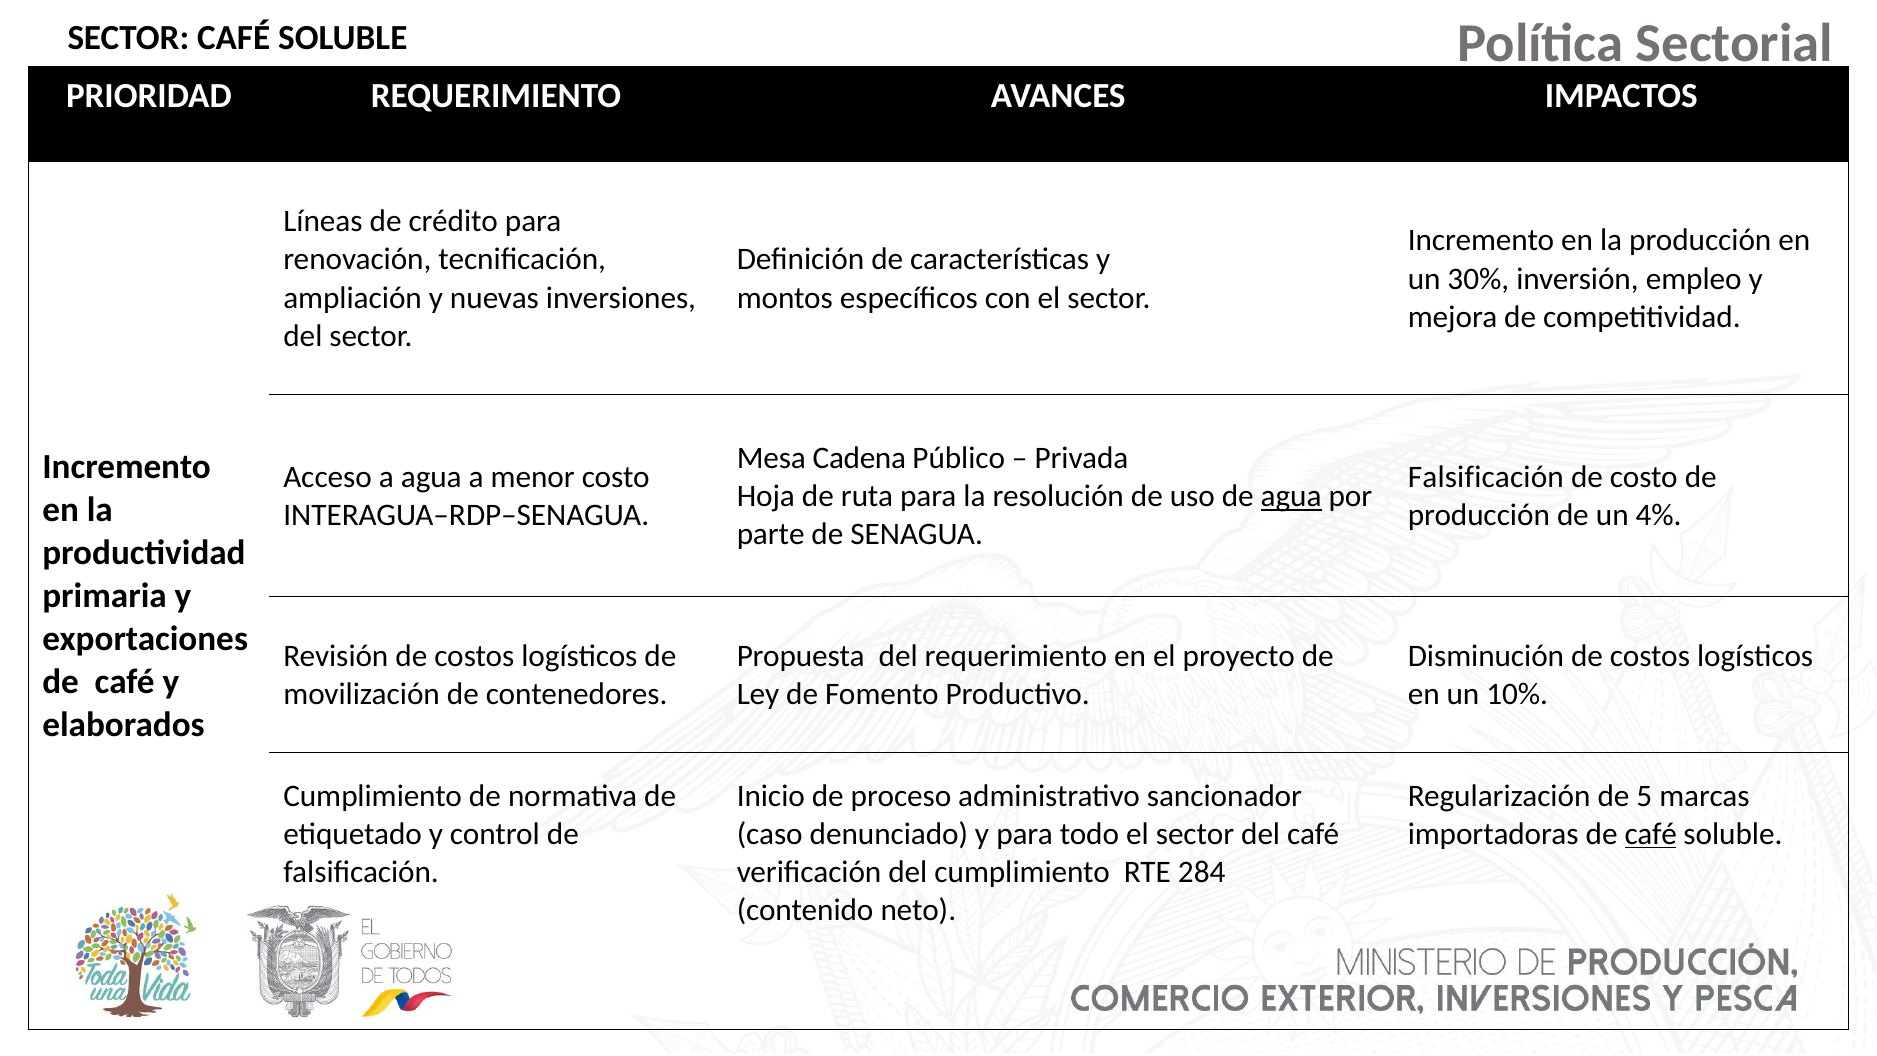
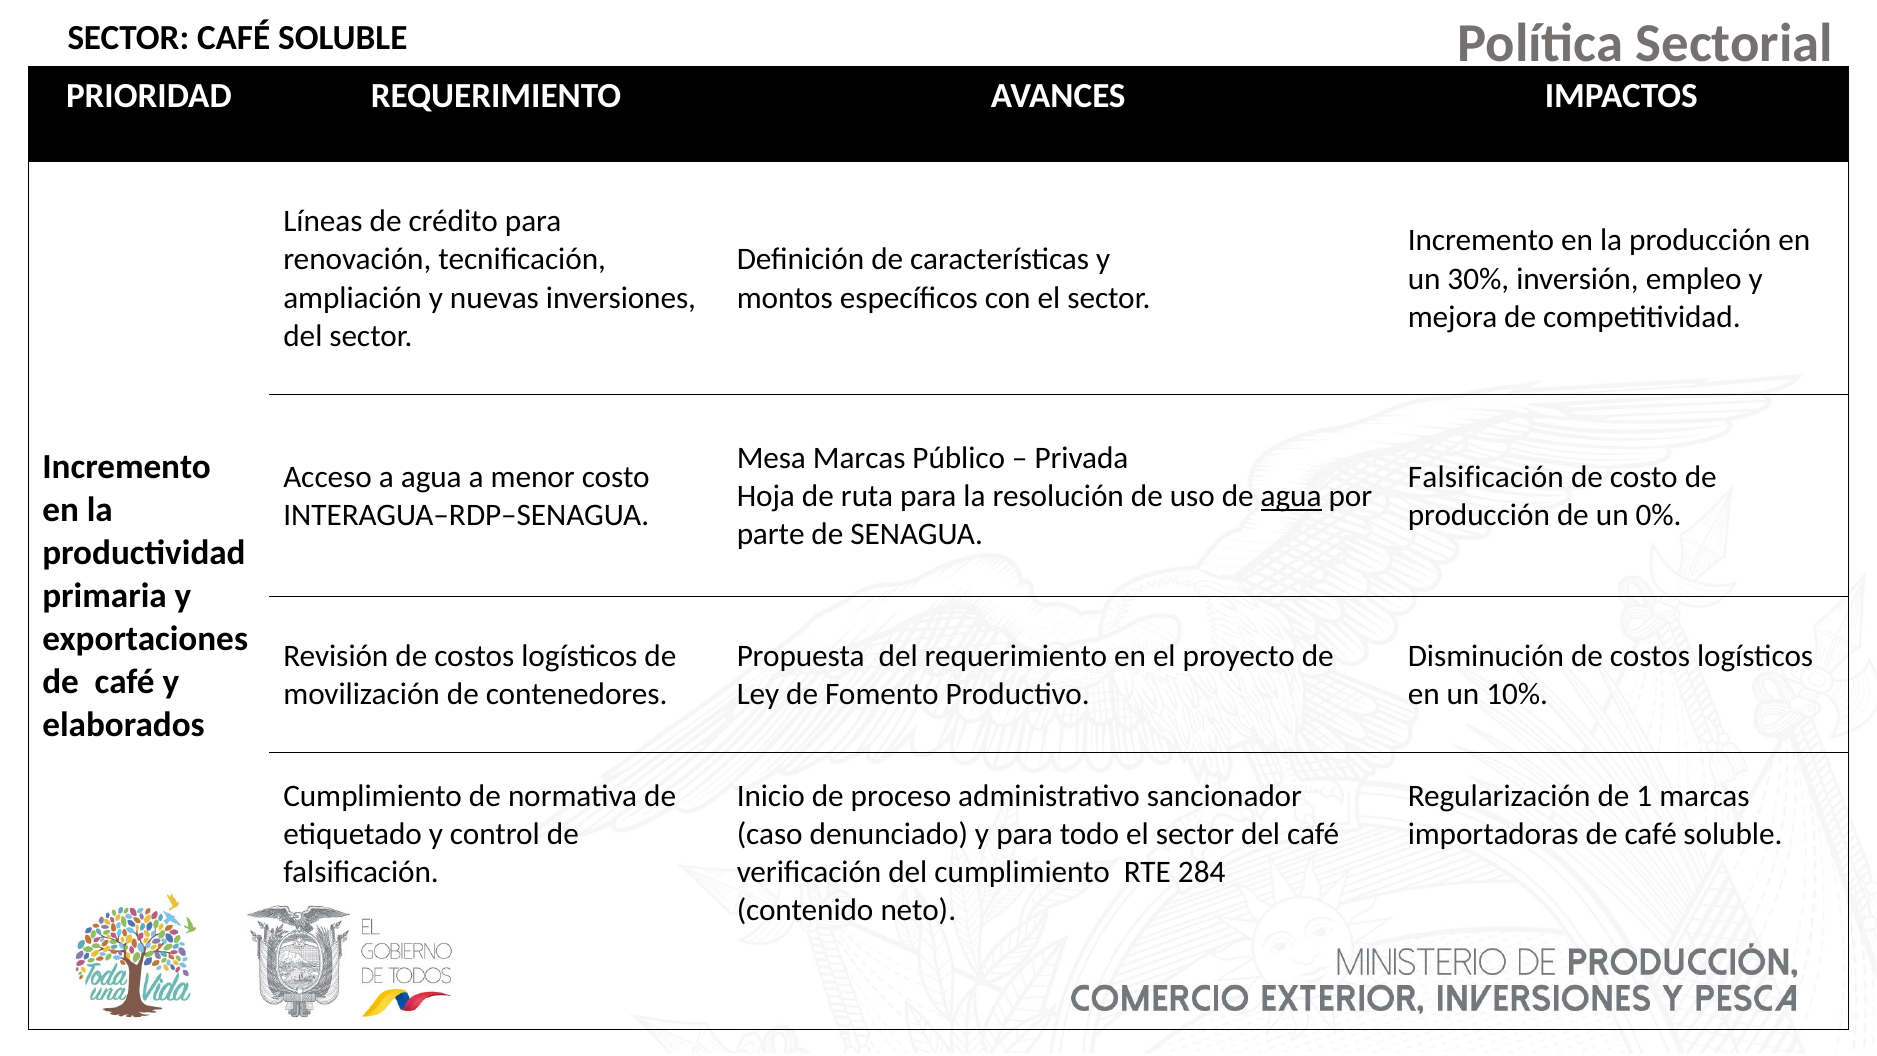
Mesa Cadena: Cadena -> Marcas (859, 458)
4%: 4% -> 0% (1659, 515)
5: 5 -> 1 (1644, 796)
café underline: present -> none (1651, 834)
